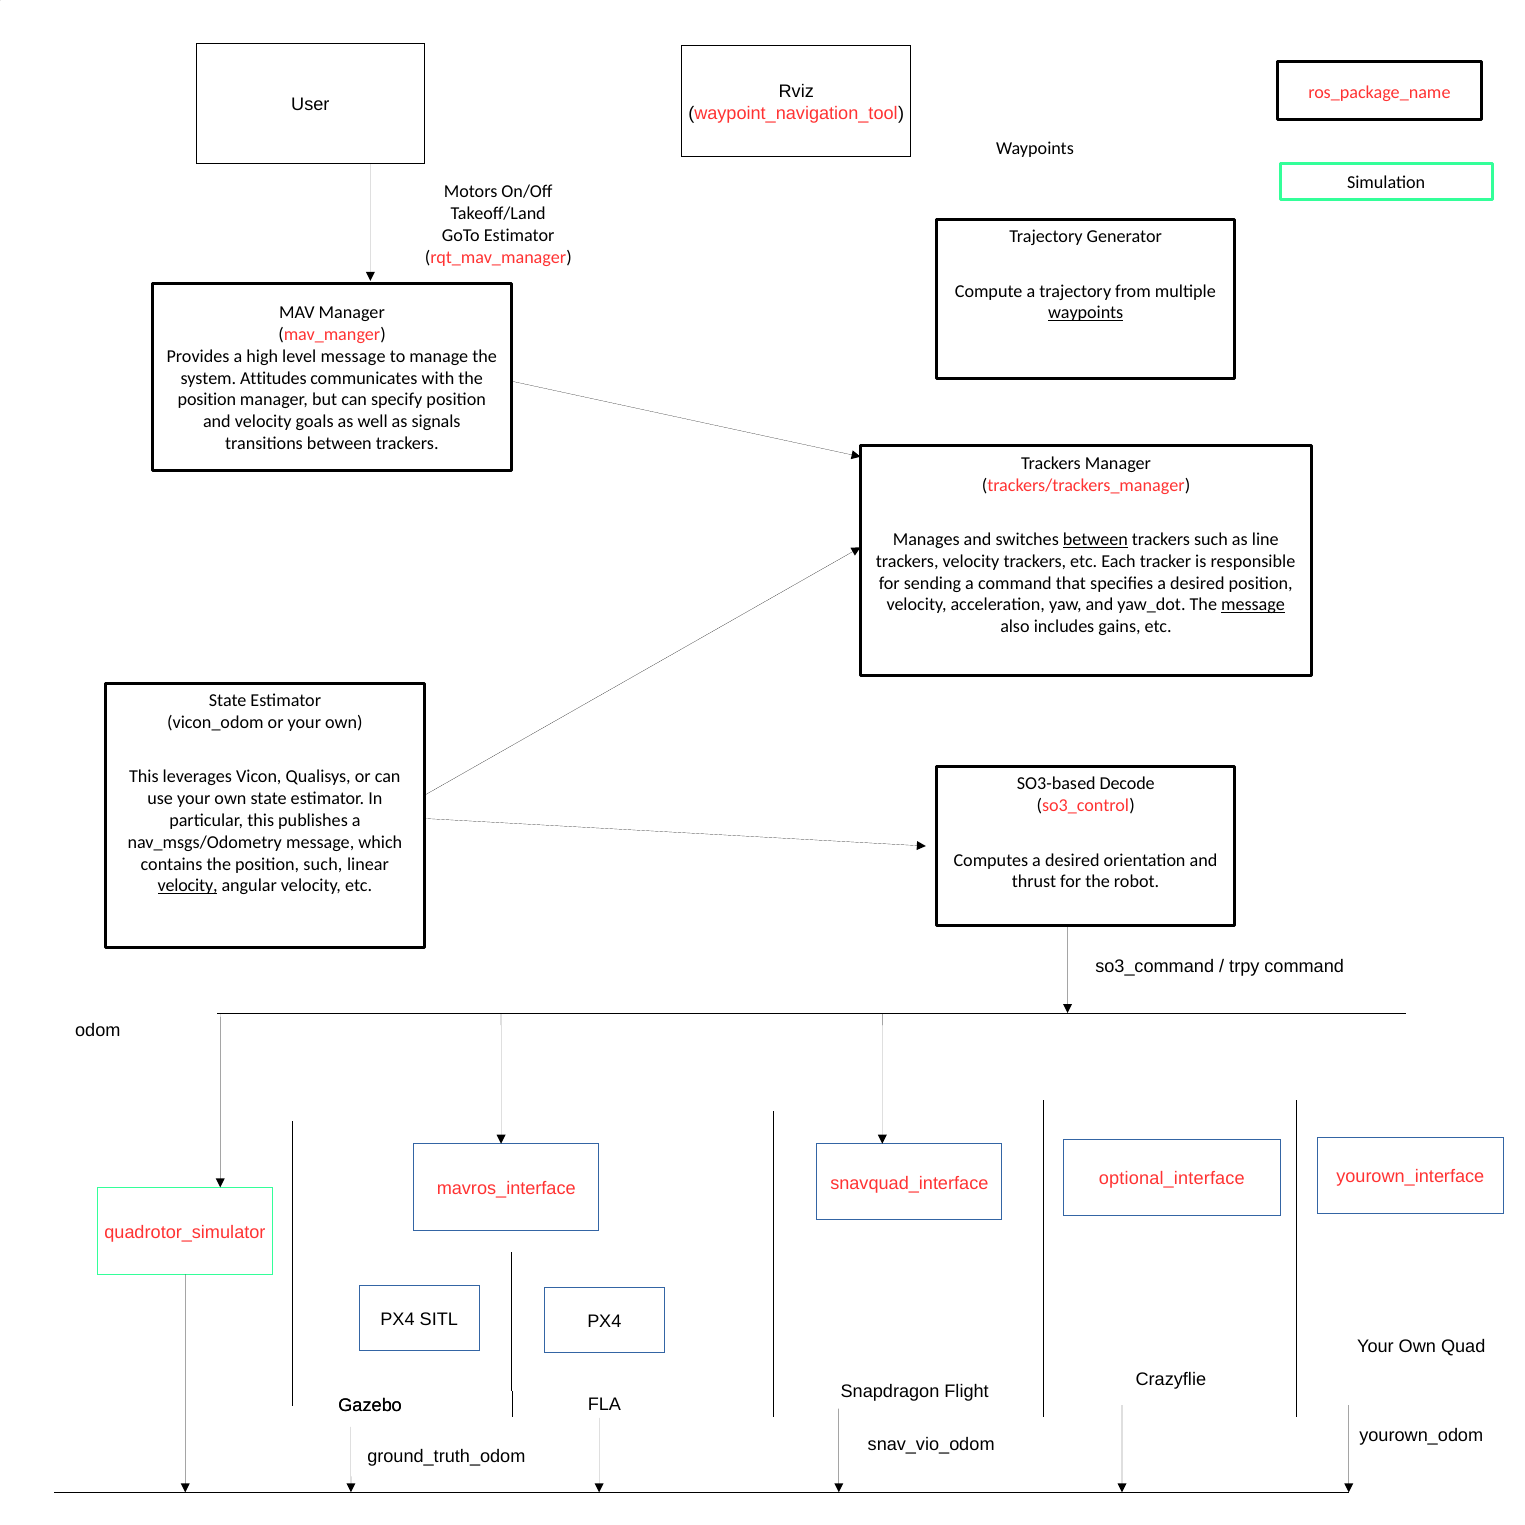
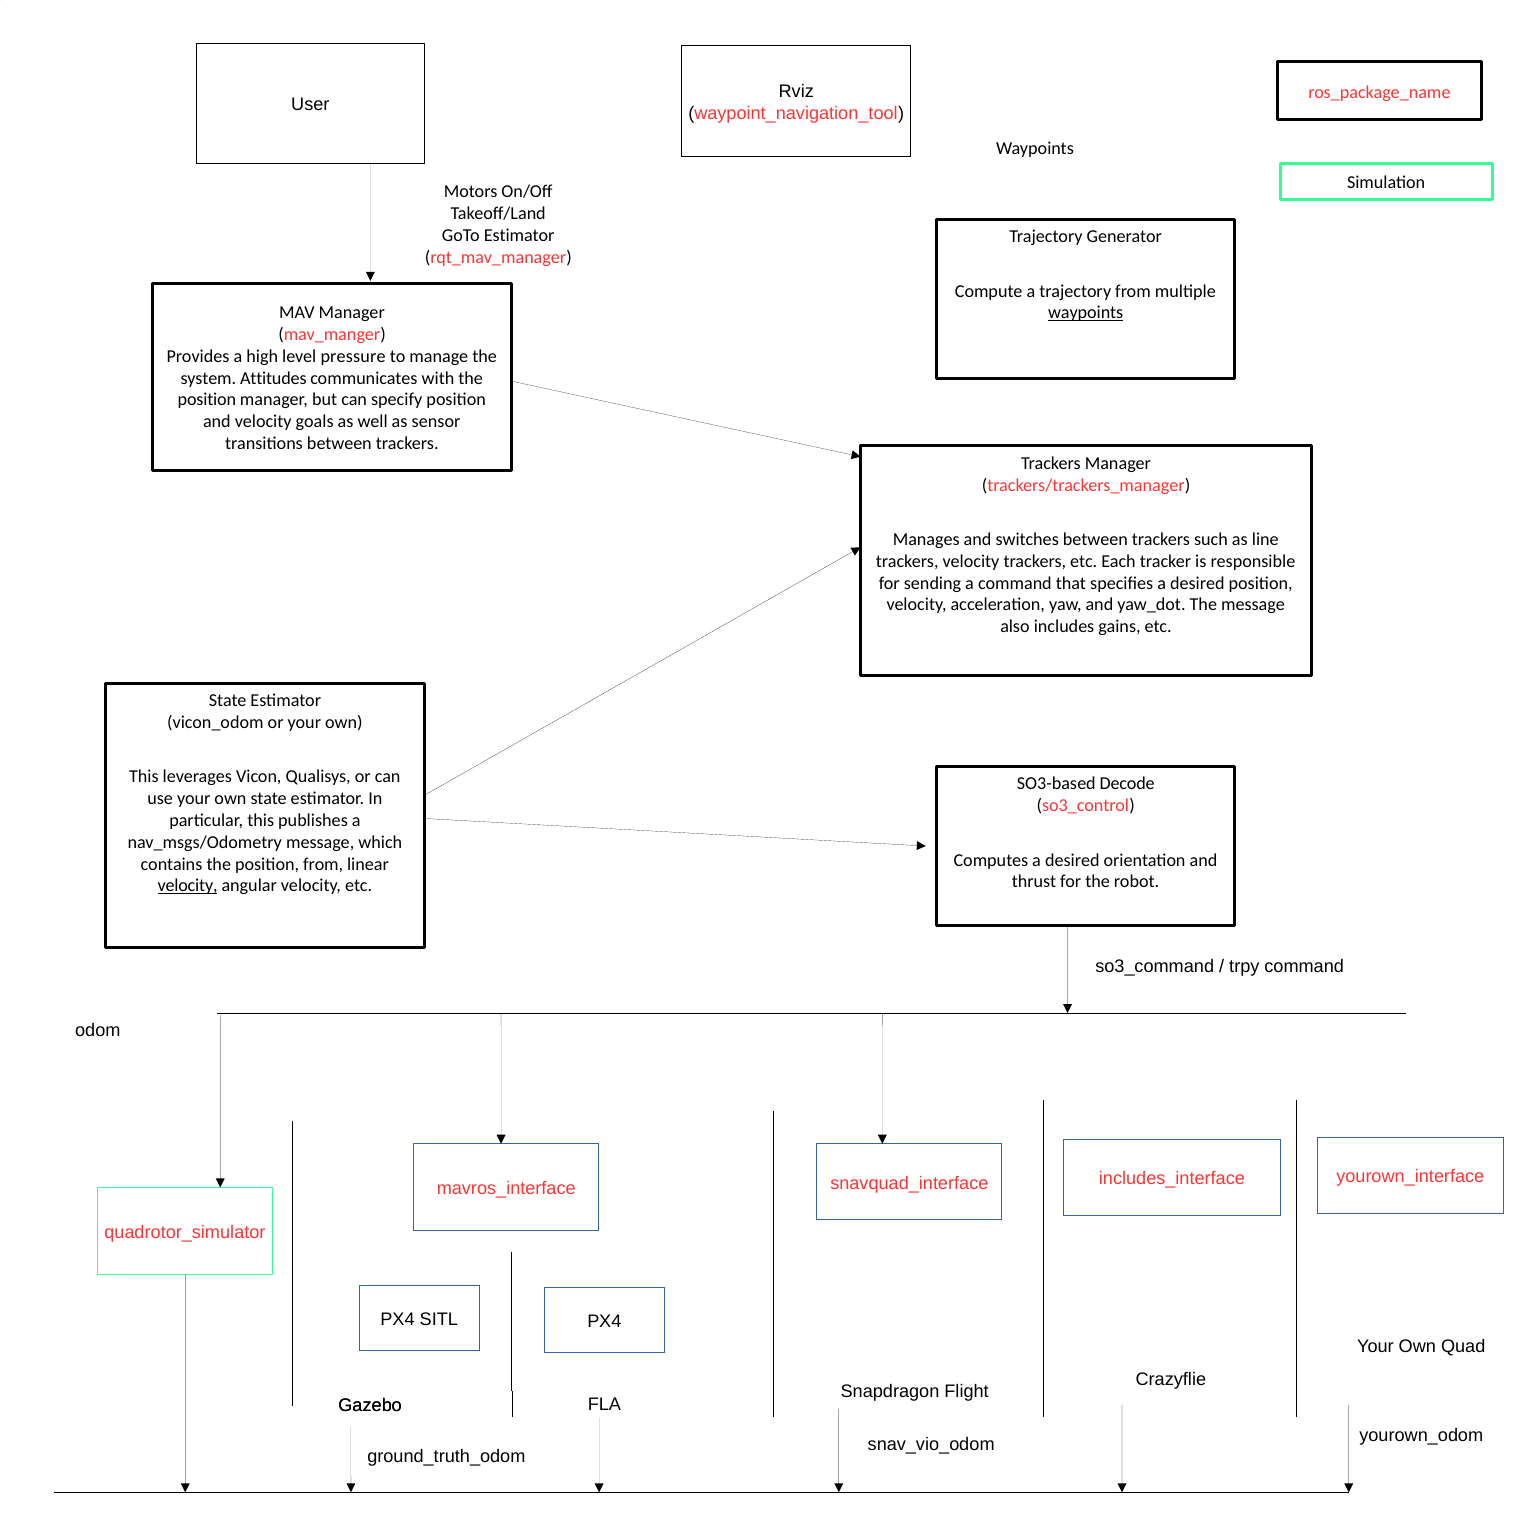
level message: message -> pressure (353, 356)
signals: signals -> sensor (436, 422)
between underline: present -> none (1095, 540)
message underline: present -> none (1253, 605)
position such: such -> from (323, 864)
optional_interface: optional_interface -> includes_interface (1172, 1179)
